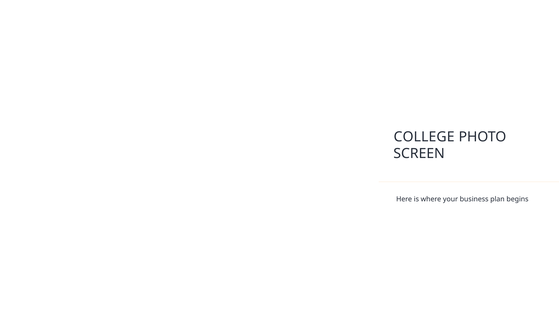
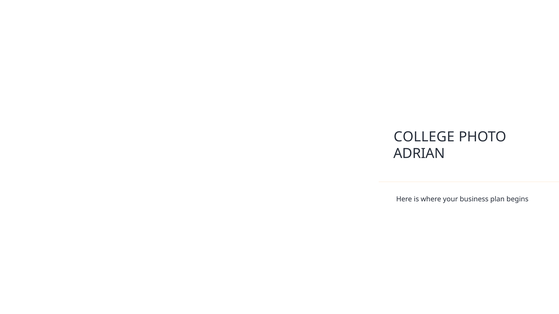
SCREEN: SCREEN -> ADRIAN (419, 154)
